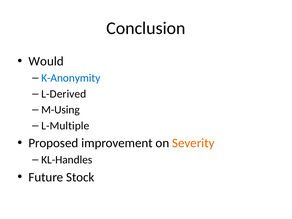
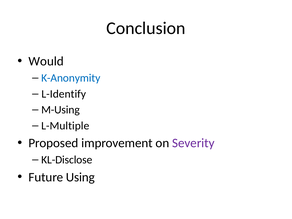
L-Derived: L-Derived -> L-Identify (64, 94)
Severity colour: orange -> purple (193, 143)
KL-Handles: KL-Handles -> KL-Disclose (67, 160)
Stock: Stock -> Using (80, 177)
